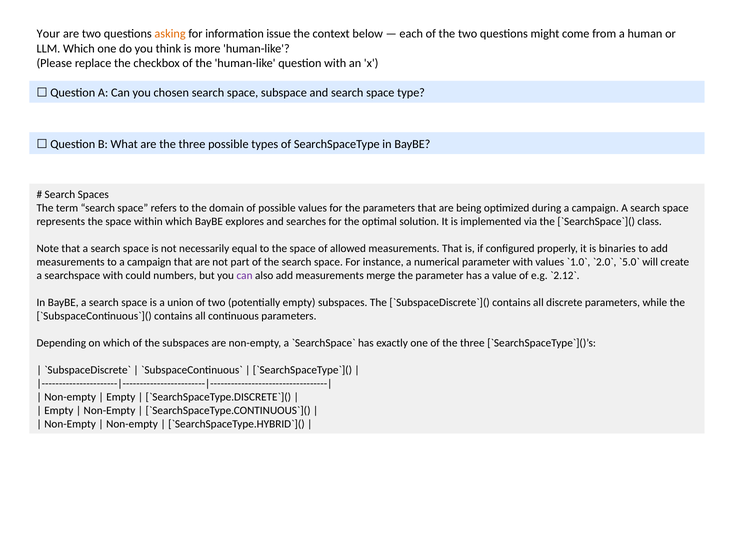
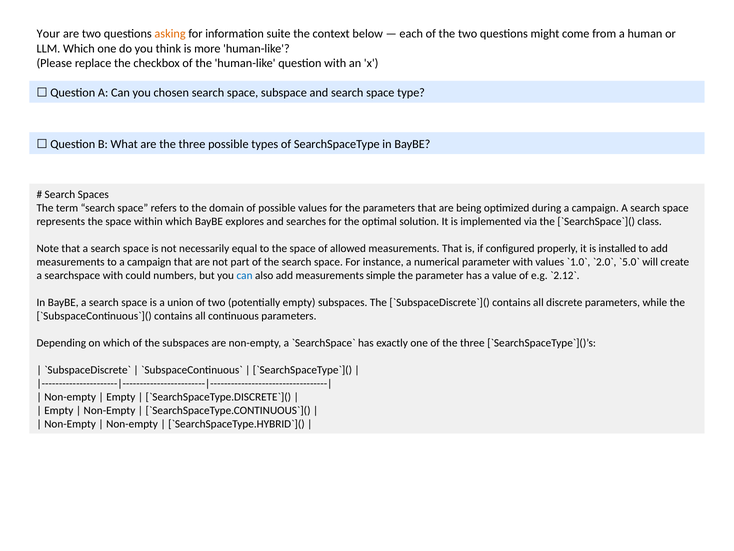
issue: issue -> suite (279, 34)
binaries: binaries -> installed (617, 248)
can colour: purple -> blue (245, 275)
merge: merge -> simple (381, 275)
